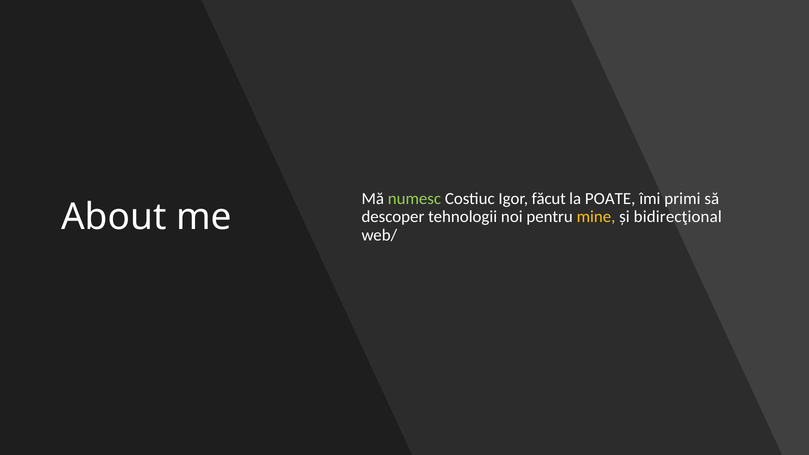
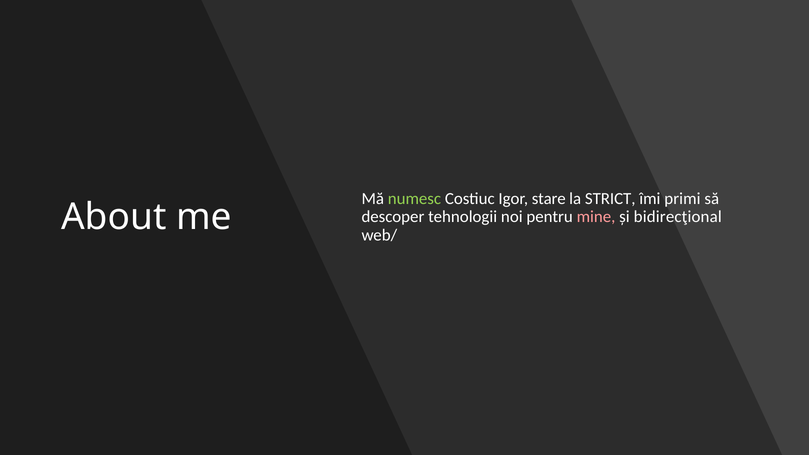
făcut: făcut -> stare (549, 199)
POATE: POATE -> STRICT (610, 199)
mine colour: yellow -> pink (596, 217)
